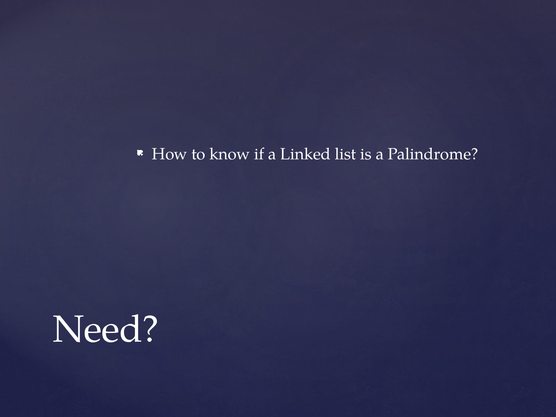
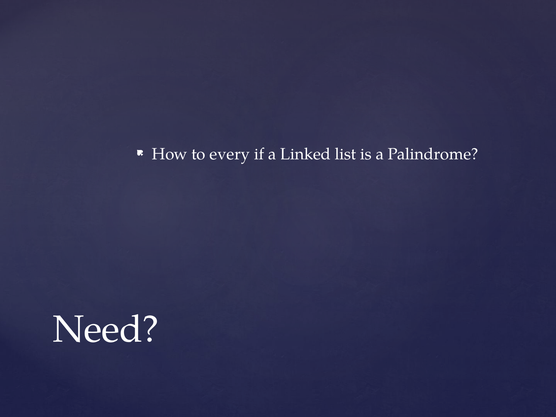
know: know -> every (230, 154)
